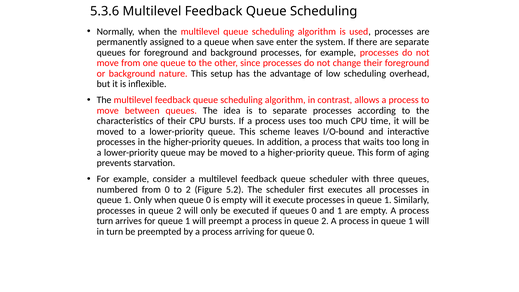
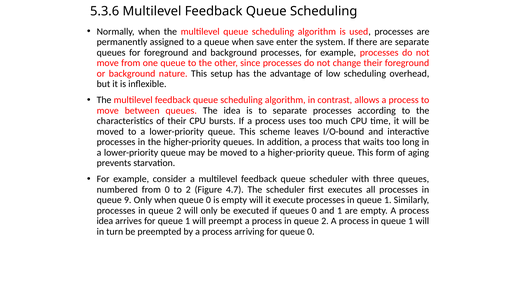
5.2: 5.2 -> 4.7 (235, 189)
1: 1 -> 9 (128, 200)
turn: turn -> idea (105, 221)
